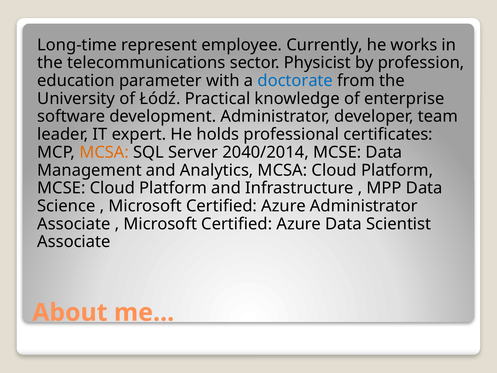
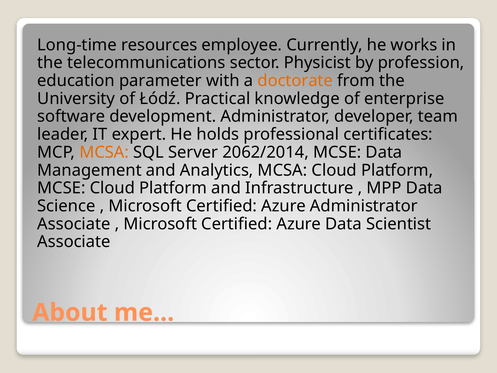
represent: represent -> resources (159, 45)
doctorate colour: blue -> orange (295, 81)
2040/2014: 2040/2014 -> 2062/2014 (266, 152)
